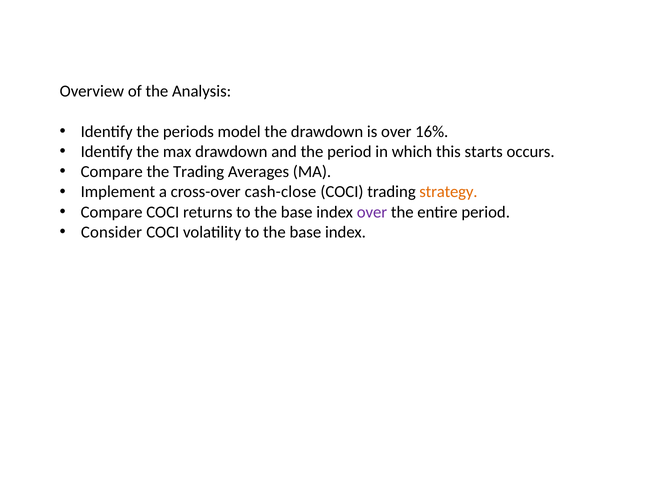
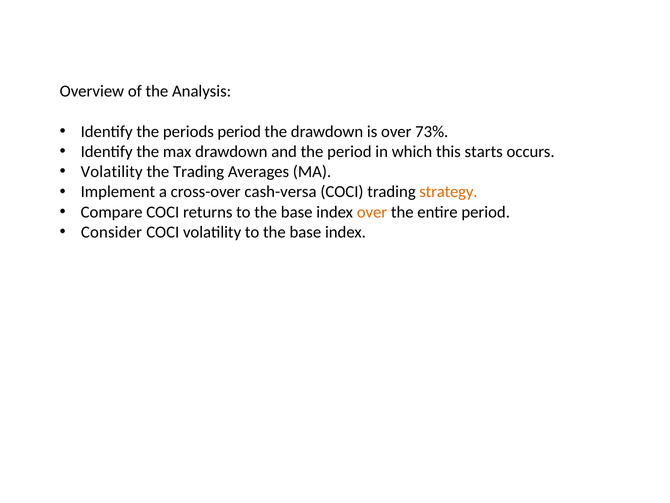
periods model: model -> period (239, 131)
16%: 16% -> 73% (432, 131)
Compare: Compare -> Volatility (112, 172)
cash-close: cash-close -> cash-versa (281, 192)
over colour: purple -> orange (372, 212)
